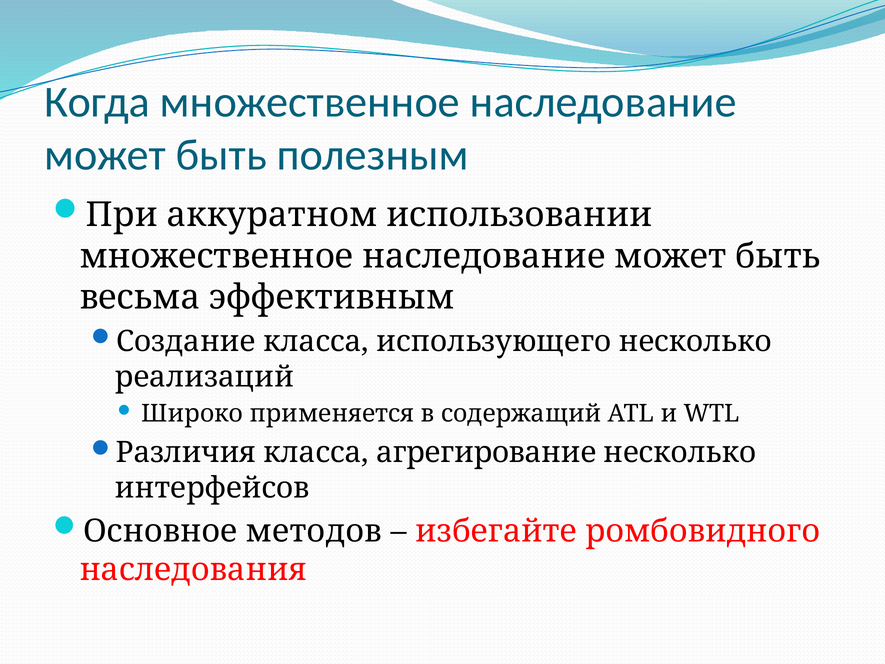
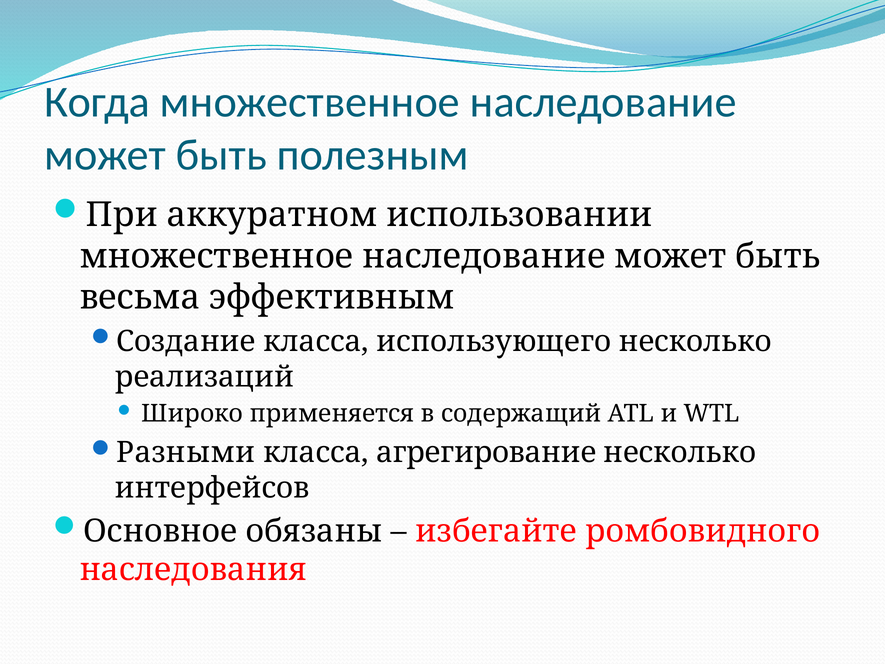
Различия: Различия -> Разными (186, 452)
методов: методов -> обязаны (314, 531)
